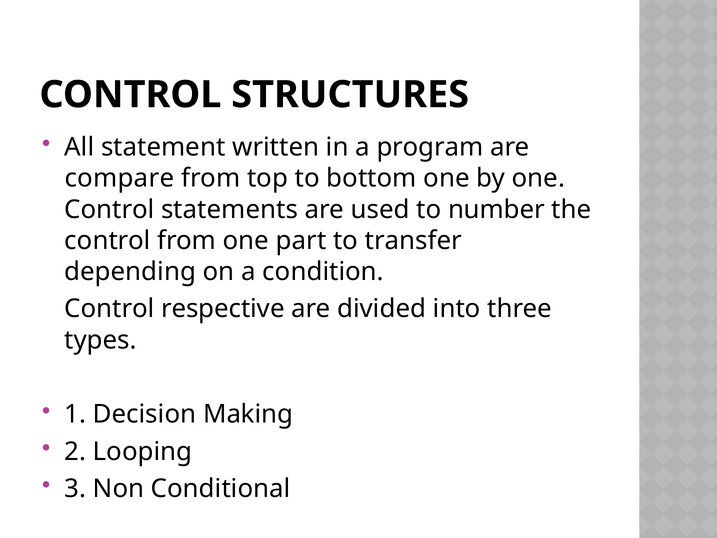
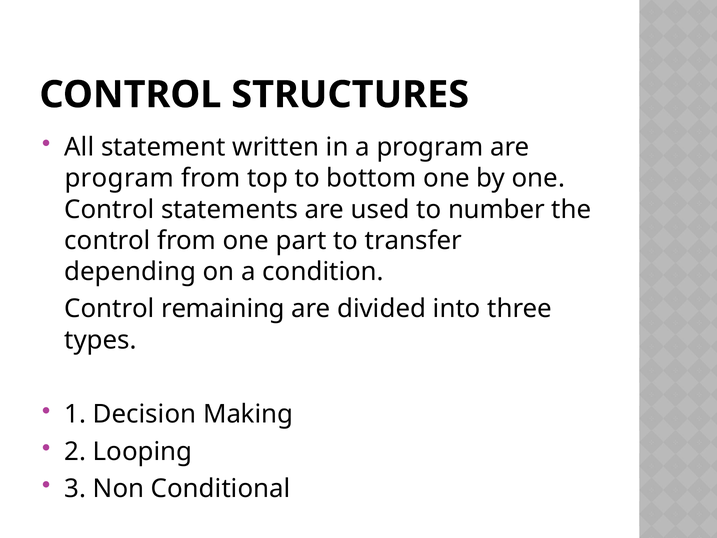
compare: compare -> program (119, 178)
respective: respective -> remaining (223, 309)
